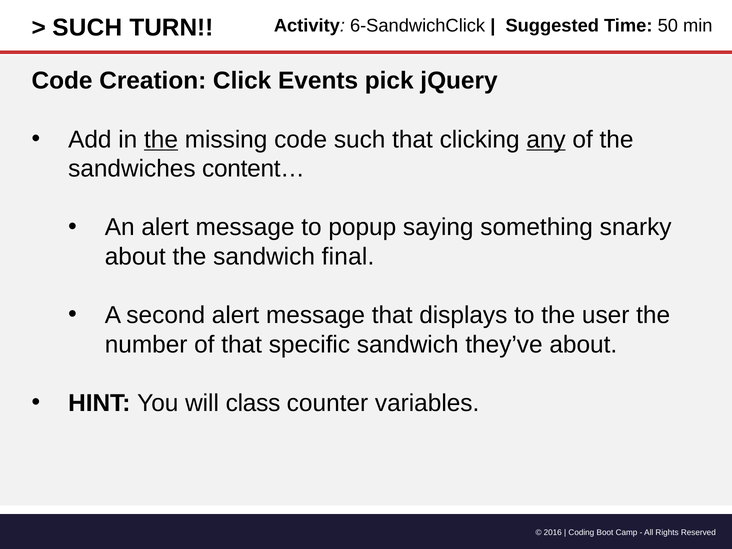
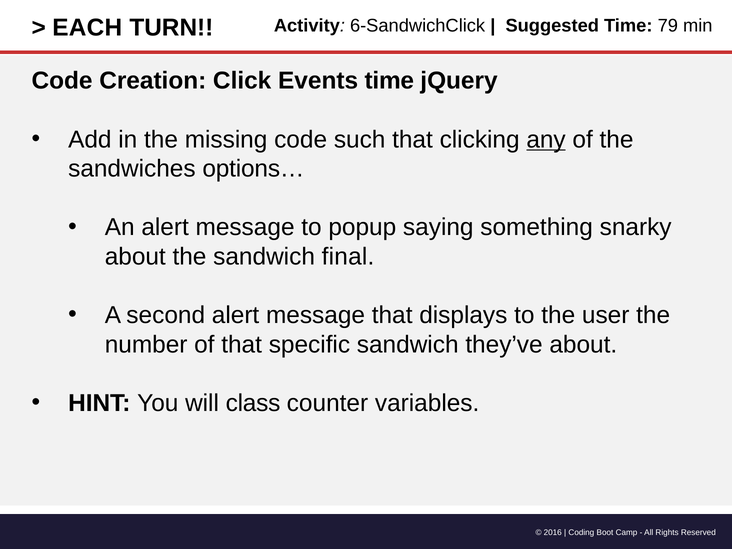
SUCH: SUCH -> EACH (87, 28)
50: 50 -> 79 (668, 26)
Events pick: pick -> time (389, 81)
the underline: present -> none (161, 139)
content…: content… -> options… (253, 169)
